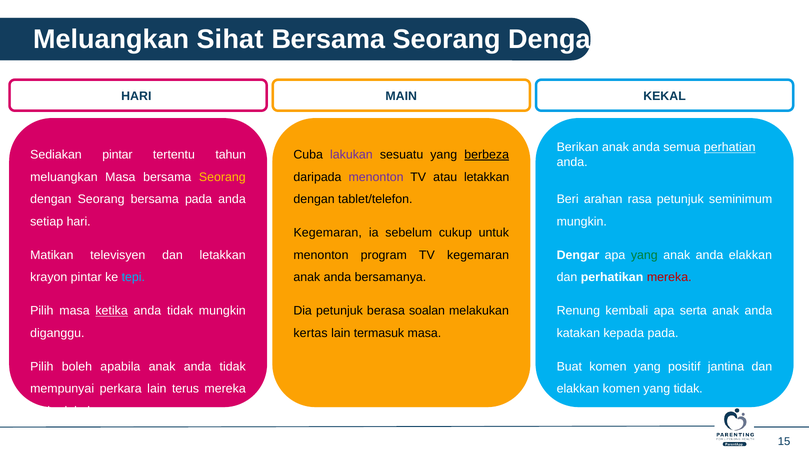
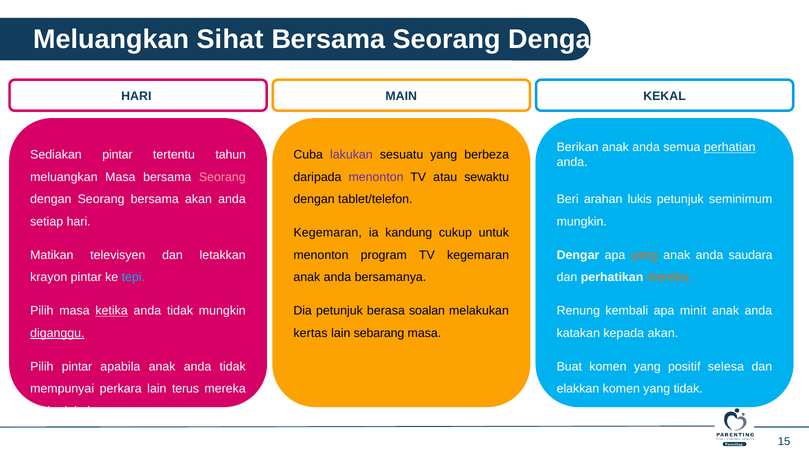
berbeza underline: present -> none (487, 155)
Seorang colour: yellow -> pink (222, 177)
atau letakkan: letakkan -> sewaktu (487, 177)
bersama pada: pada -> akan (198, 199)
rasa: rasa -> lukis (640, 199)
sebelum: sebelum -> kandung (409, 233)
yang colour: green -> orange (644, 255)
anda elakkan: elakkan -> saudara (751, 255)
mereka colour: red -> orange (669, 277)
serta: serta -> minit (693, 311)
diganggu underline: none -> present (57, 333)
termasuk: termasuk -> sebarang (379, 333)
kepada pada: pada -> akan (663, 333)
Pilih boleh: boleh -> pintar (77, 367)
jantina: jantina -> selesa (726, 367)
